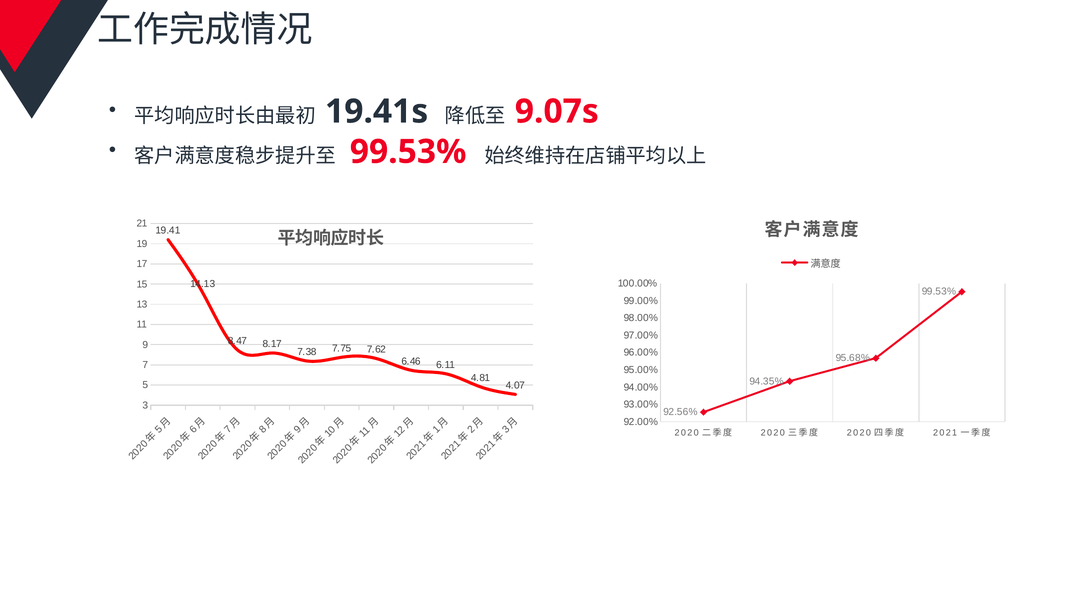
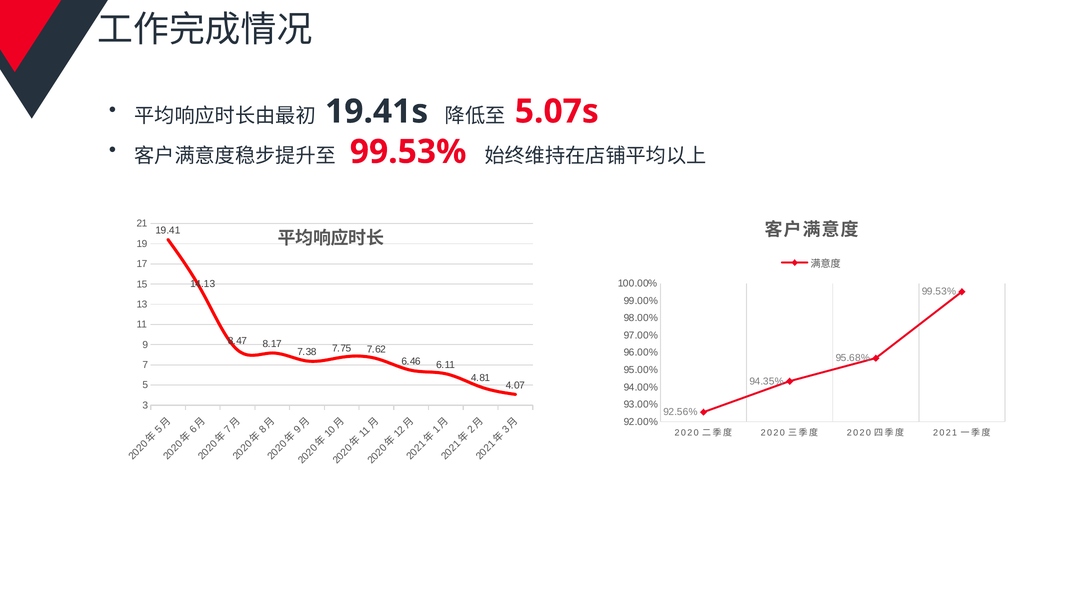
9.07s: 9.07s -> 5.07s (557, 112)
